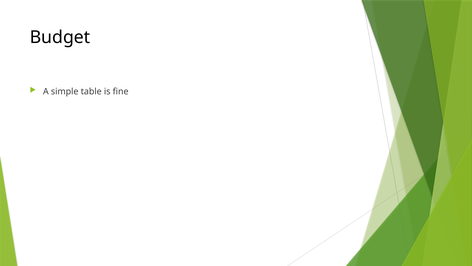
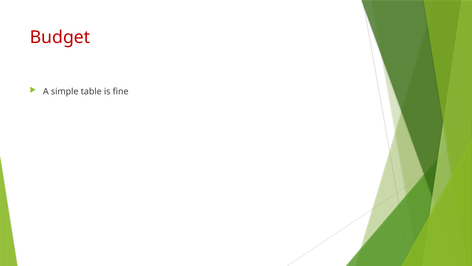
Budget colour: black -> red (60, 37)
